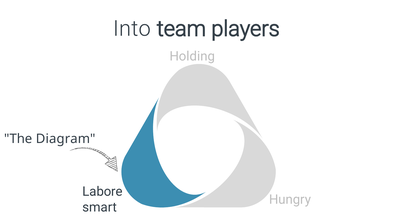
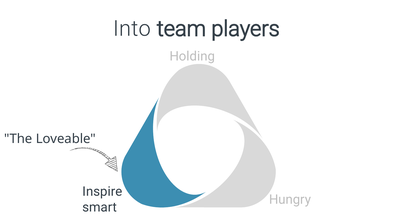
Diagram: Diagram -> Loveable (66, 139)
Labore: Labore -> Inspire (102, 192)
